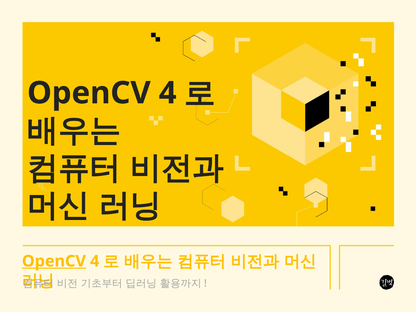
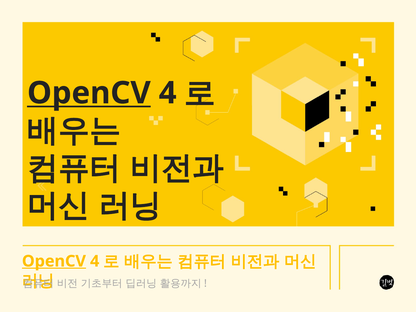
OpenCV underline: none -> present (89, 93)
